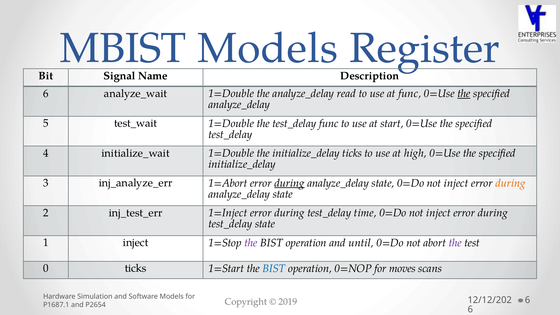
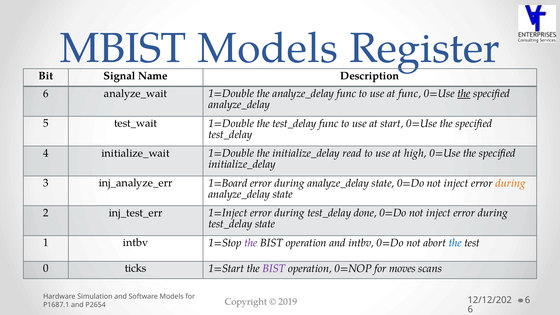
read: read -> func (346, 94)
ticks: ticks -> read (352, 153)
1=Abort: 1=Abort -> 1=Board (228, 183)
during underline: present -> none (290, 183)
time: time -> done (365, 213)
1 inject: inject -> intbv (136, 243)
and until: until -> intbv (361, 243)
the colour: purple -> blue (455, 243)
BIST colour: blue -> purple (274, 268)
